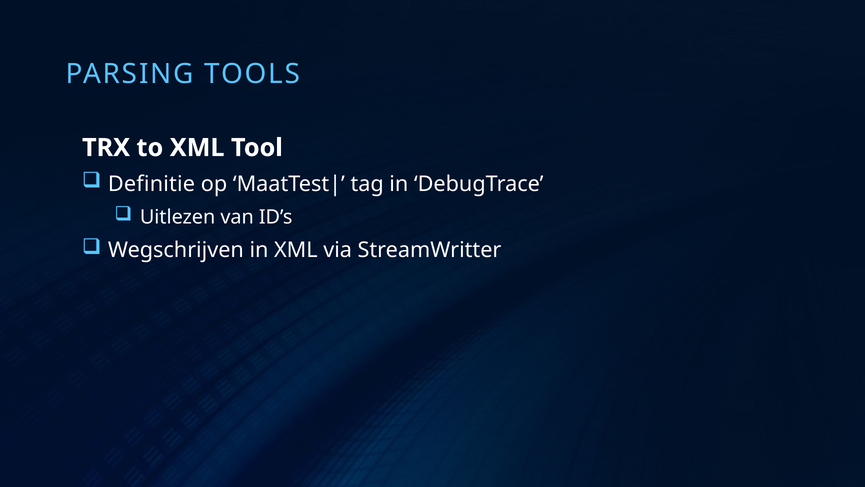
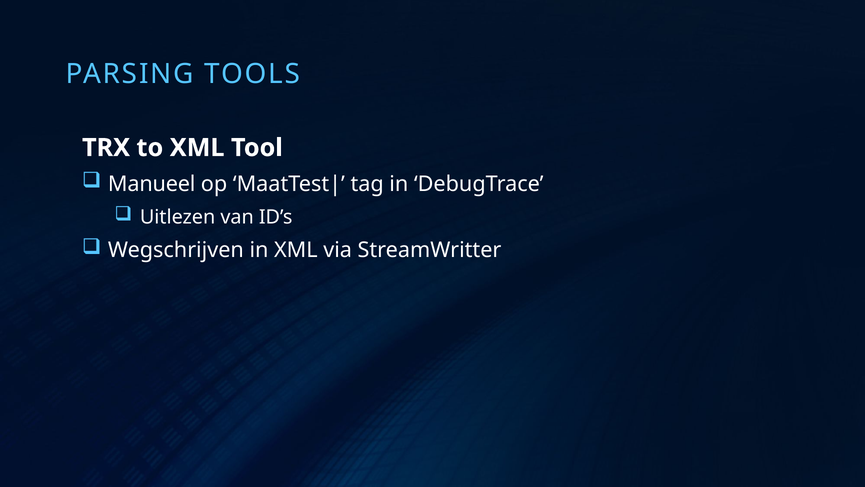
Definitie: Definitie -> Manueel (152, 184)
